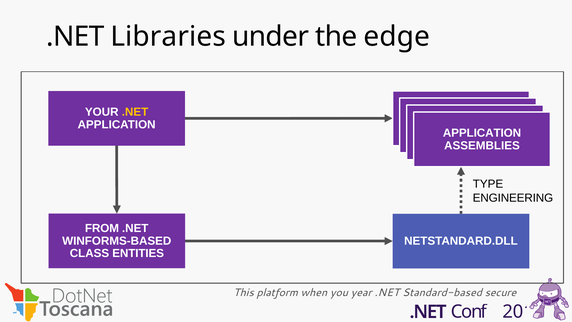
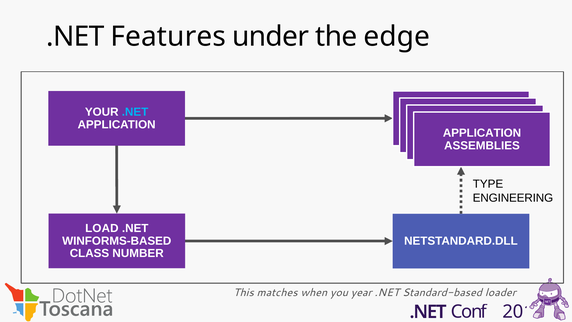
Libraries: Libraries -> Features (168, 36)
.NET colour: yellow -> light blue (135, 112)
FROM: FROM -> LOAD (102, 228)
ENTITIES: ENTITIES -> NUMBER (138, 253)
platform: platform -> matches (277, 292)
secure: secure -> loader (500, 292)
